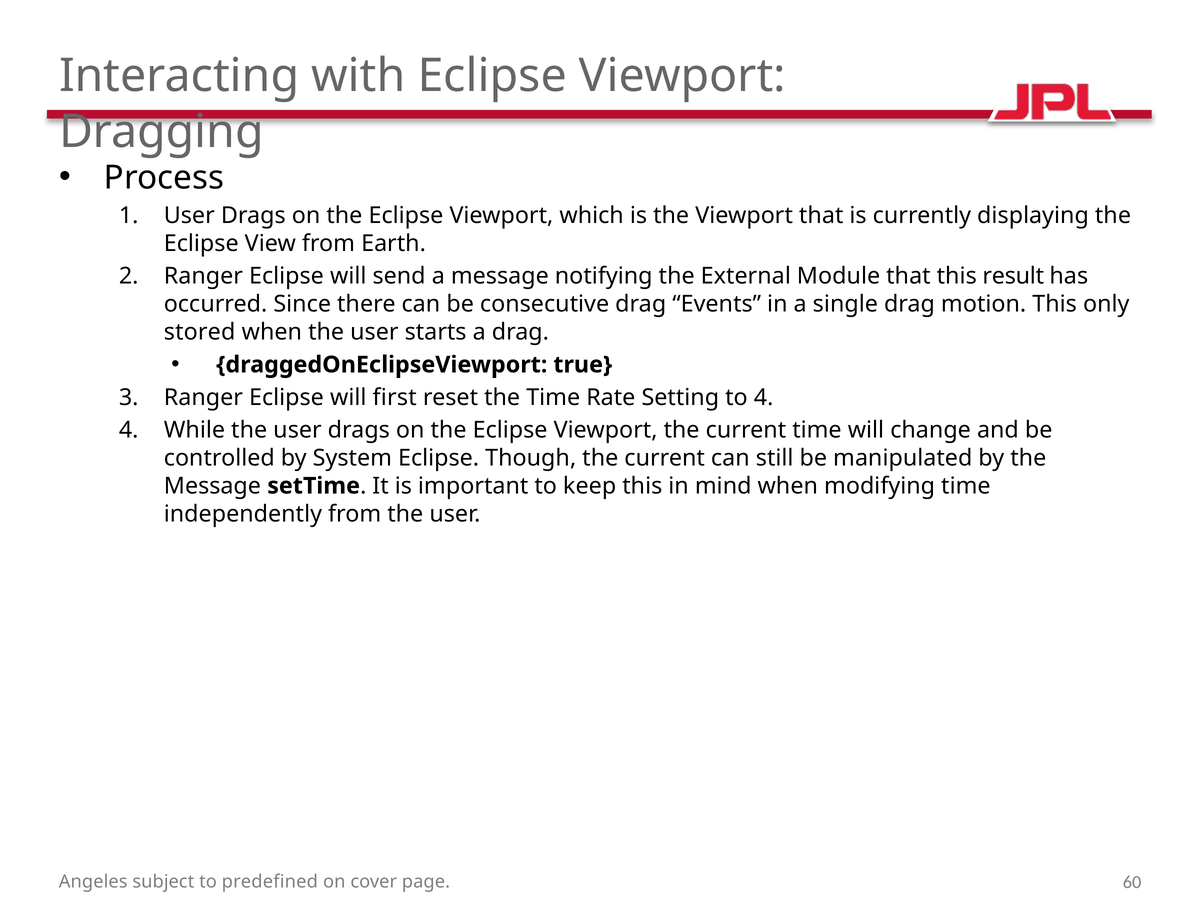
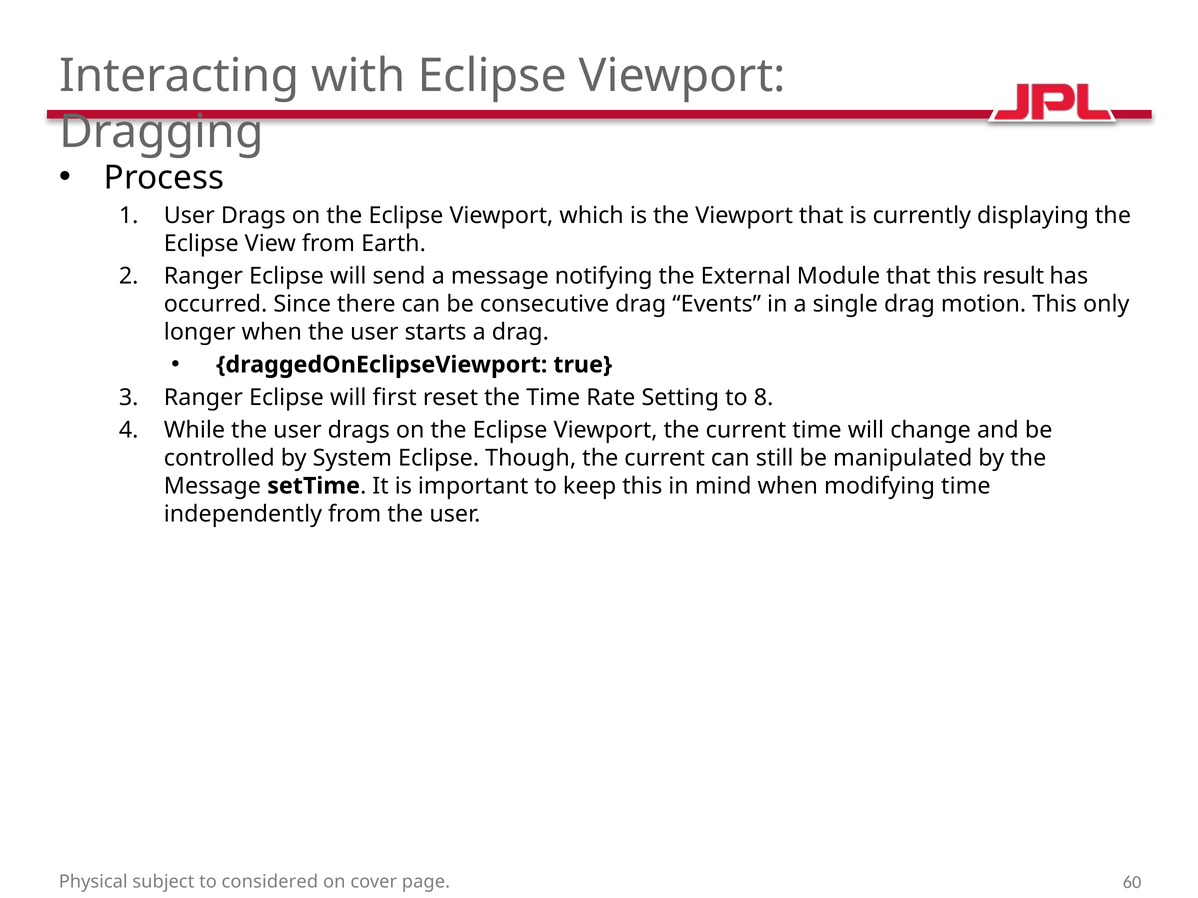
stored: stored -> longer (200, 332)
to 4: 4 -> 8 (764, 398)
Angeles: Angeles -> Physical (93, 882)
predefined: predefined -> considered (270, 882)
